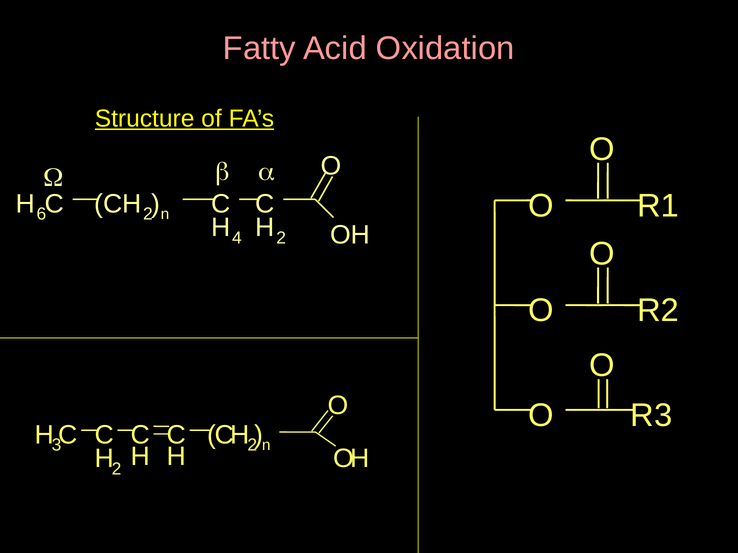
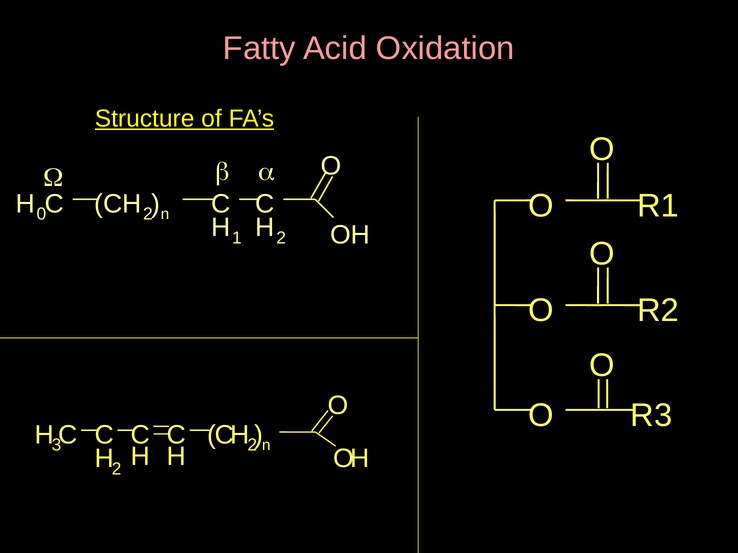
6: 6 -> 0 (41, 214)
4: 4 -> 1 (237, 238)
